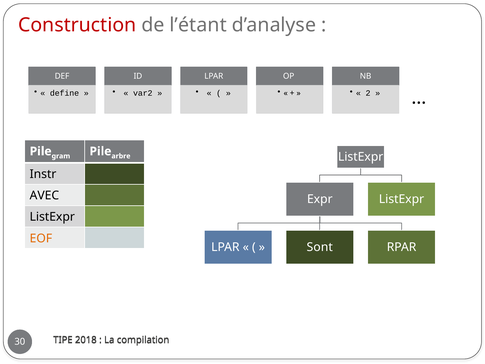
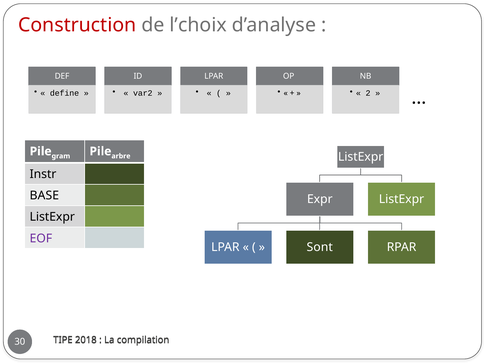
l’étant: l’étant -> l’choix (198, 25)
AVEC: AVEC -> BASE (44, 195)
EOF colour: orange -> purple (41, 238)
